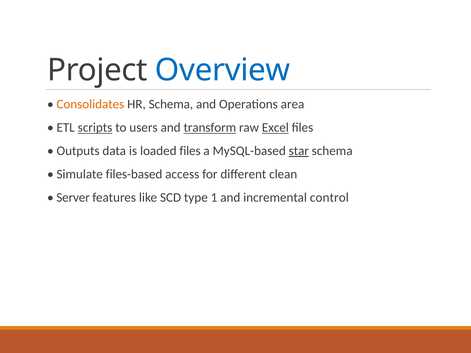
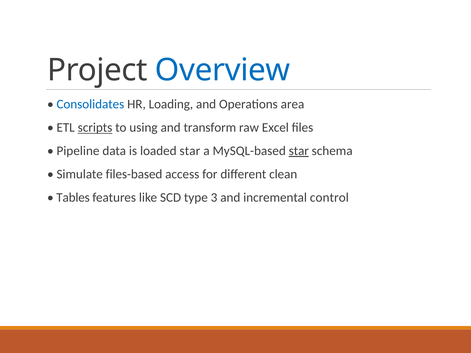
Consolidates colour: orange -> blue (90, 104)
HR Schema: Schema -> Loading (171, 104)
users: users -> using (143, 128)
transform underline: present -> none (210, 128)
Excel underline: present -> none (275, 128)
Outputs: Outputs -> Pipeline (78, 151)
loaded files: files -> star (190, 151)
Server: Server -> Tables (73, 198)
1: 1 -> 3 (214, 198)
